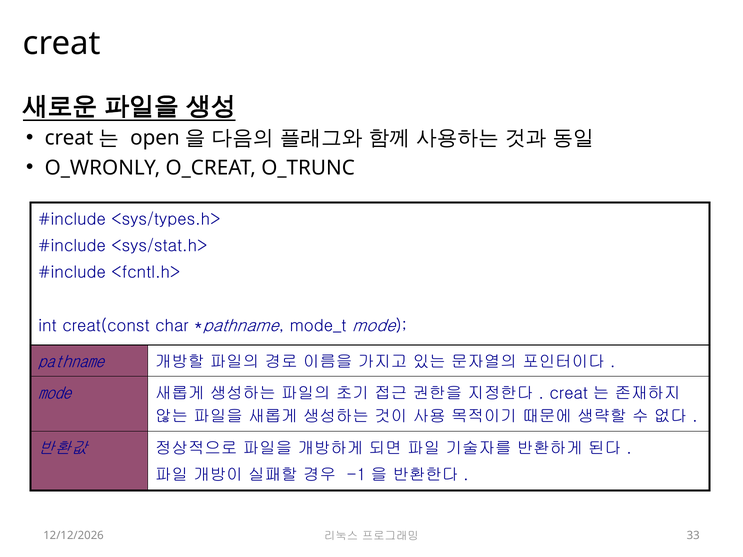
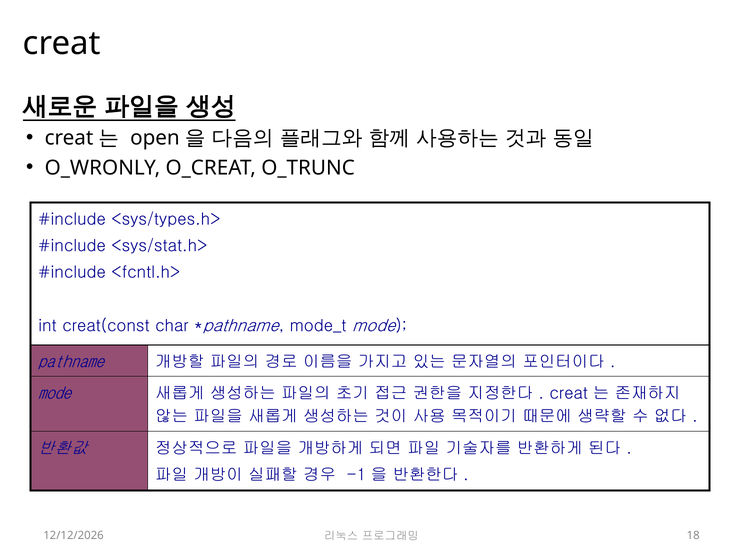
33: 33 -> 18 (693, 536)
